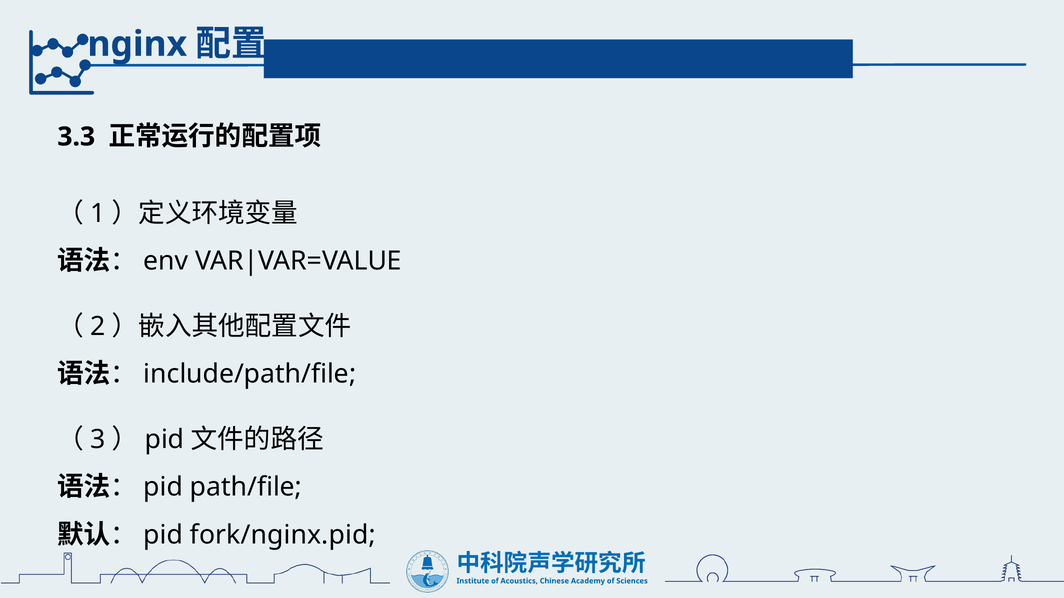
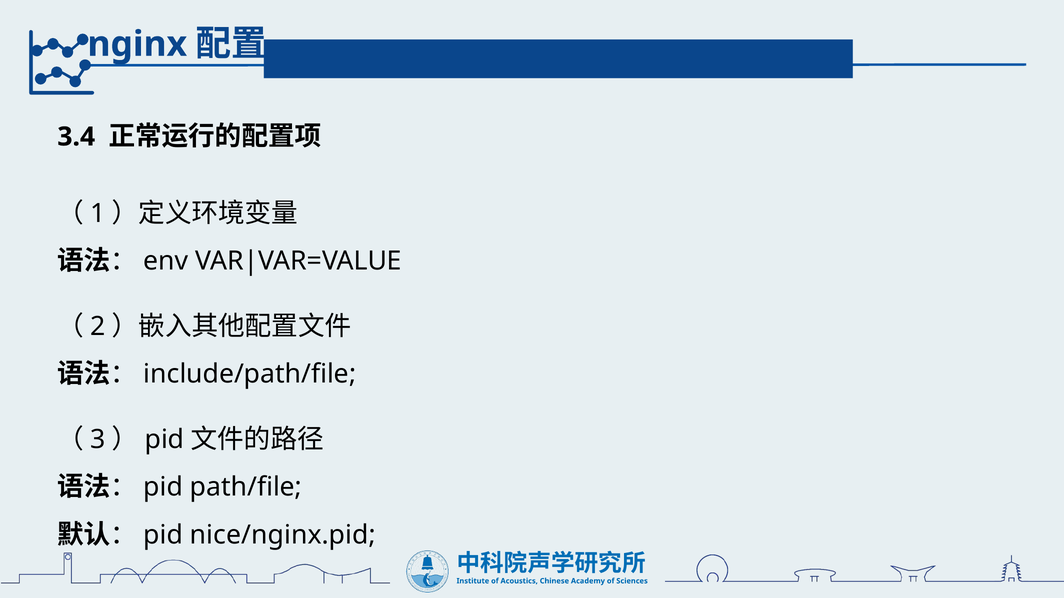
3.3: 3.3 -> 3.4 (76, 137)
fork/nginx.pid: fork/nginx.pid -> nice/nginx.pid (283, 535)
